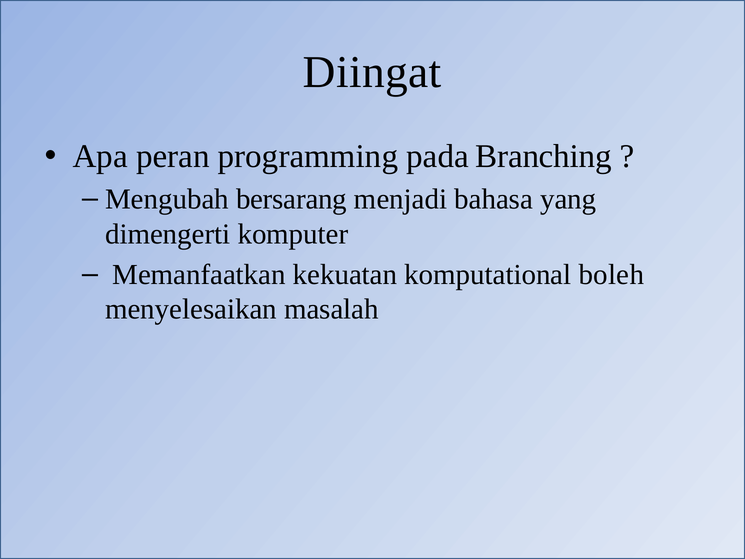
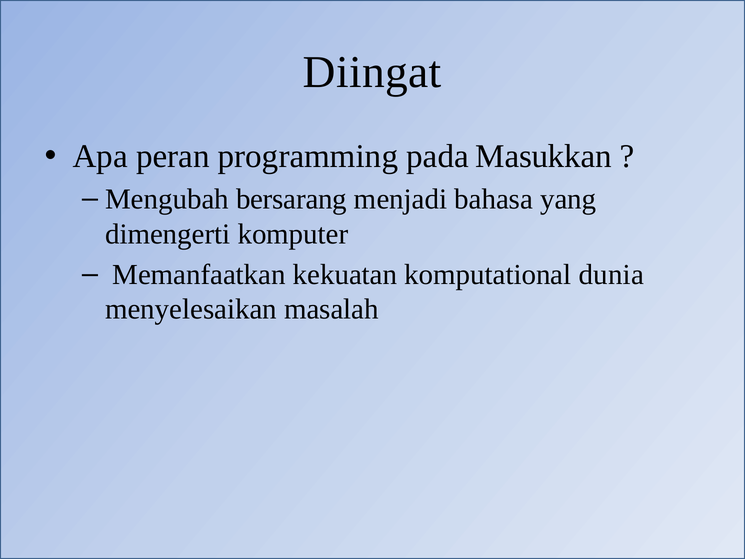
Branching: Branching -> Masukkan (544, 156)
boleh: boleh -> dunia (611, 274)
